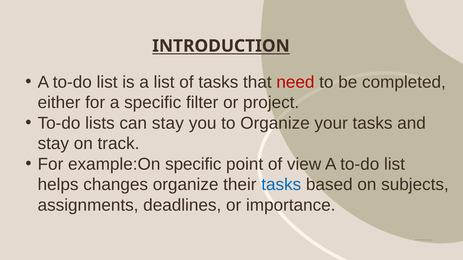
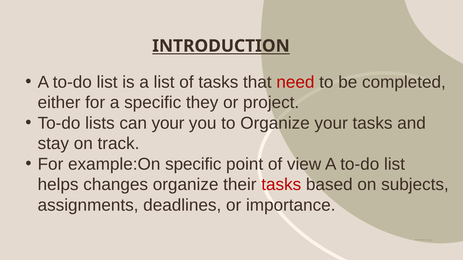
filter: filter -> they (202, 103)
can stay: stay -> your (168, 123)
tasks colour: blue -> red (281, 185)
